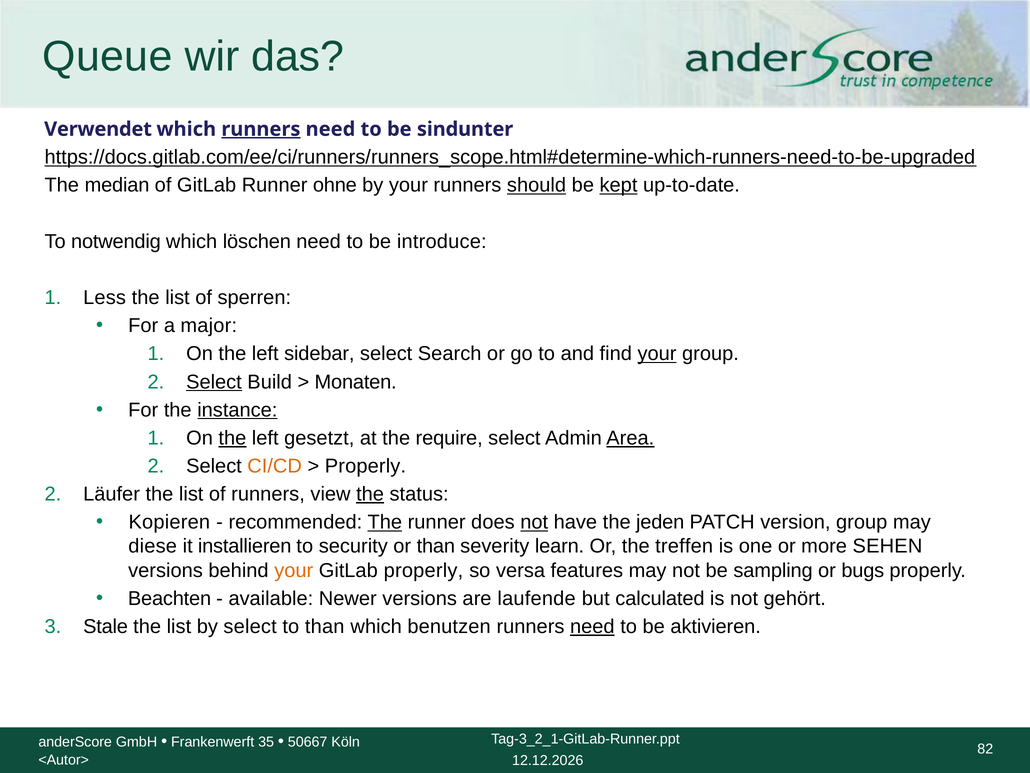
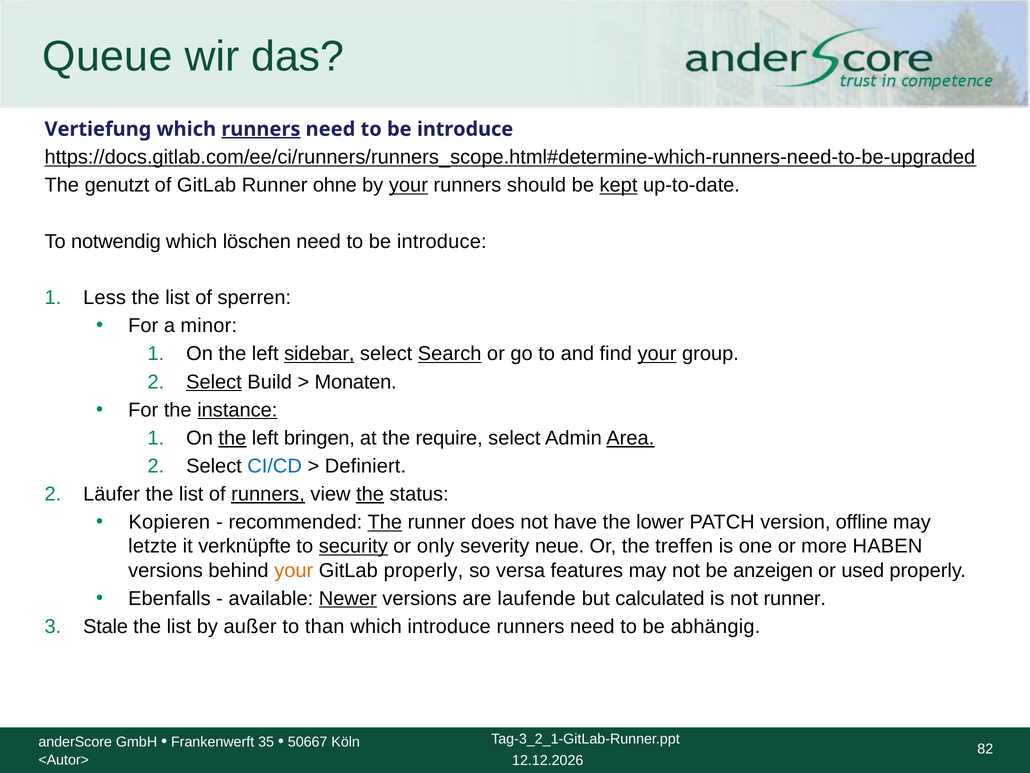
Verwendet: Verwendet -> Vertiefung (98, 129)
sindunter: sindunter -> introduce (465, 129)
median: median -> genutzt (117, 185)
your underline: none -> present (408, 185)
should underline: present -> none (537, 185)
major: major -> minor (209, 326)
sidebar underline: none -> present (319, 354)
Search underline: none -> present (450, 354)
gesetzt: gesetzt -> bringen (319, 438)
CI/CD colour: orange -> blue (275, 466)
Properly: Properly -> Definiert (365, 466)
runners underline: none -> present (268, 494)
not underline: present -> none (534, 522)
jeden: jeden -> lower (660, 522)
version group: group -> offline (862, 522)
diese: diese -> letzte (153, 546)
installieren: installieren -> verknüpfte (245, 546)
security underline: none -> present (353, 546)
or than: than -> only (436, 546)
learn: learn -> neue (560, 546)
SEHEN: SEHEN -> HABEN (887, 546)
sampling: sampling -> anzeigen (773, 570)
bugs: bugs -> used (863, 570)
Beachten: Beachten -> Ebenfalls (169, 598)
Newer underline: none -> present (348, 598)
not gehört: gehört -> runner (795, 598)
by select: select -> außer (250, 626)
which benutzen: benutzen -> introduce (449, 626)
need underline: present -> none (592, 626)
aktivieren: aktivieren -> abhängig (716, 626)
